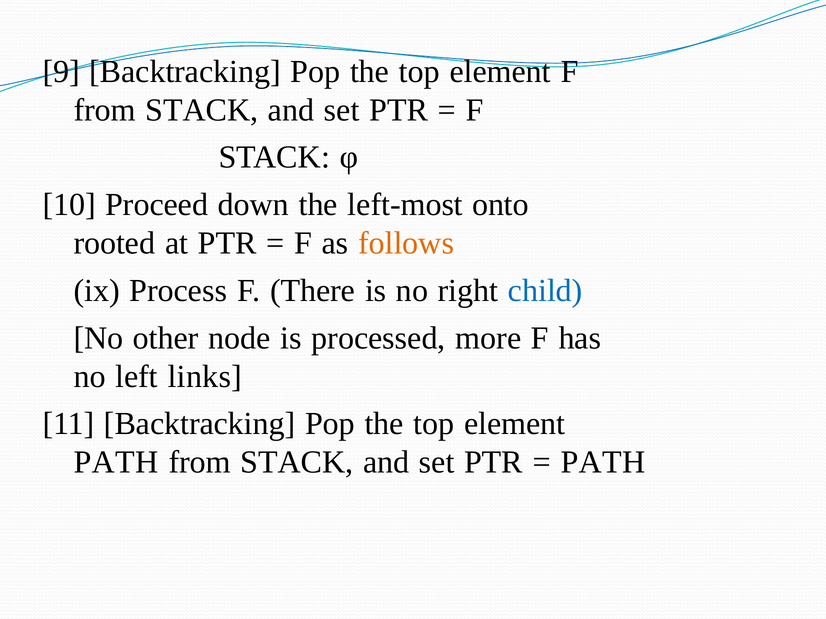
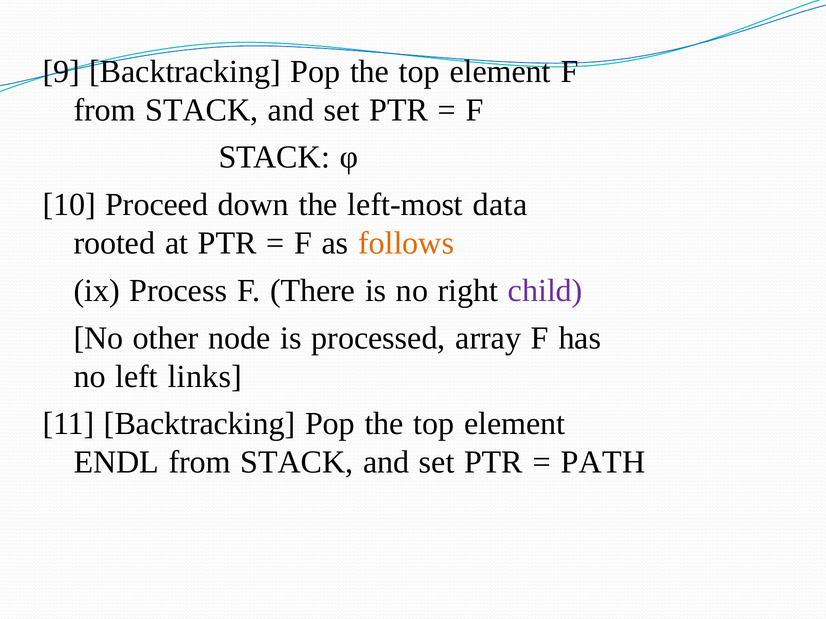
onto: onto -> data (500, 205)
child colour: blue -> purple (545, 291)
more: more -> array (488, 338)
PATH: PATH -> ENDL (116, 463)
